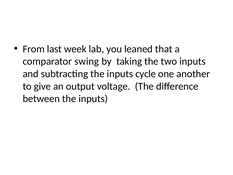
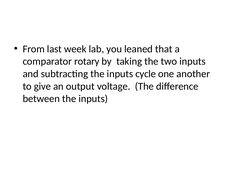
swing: swing -> rotary (87, 61)
